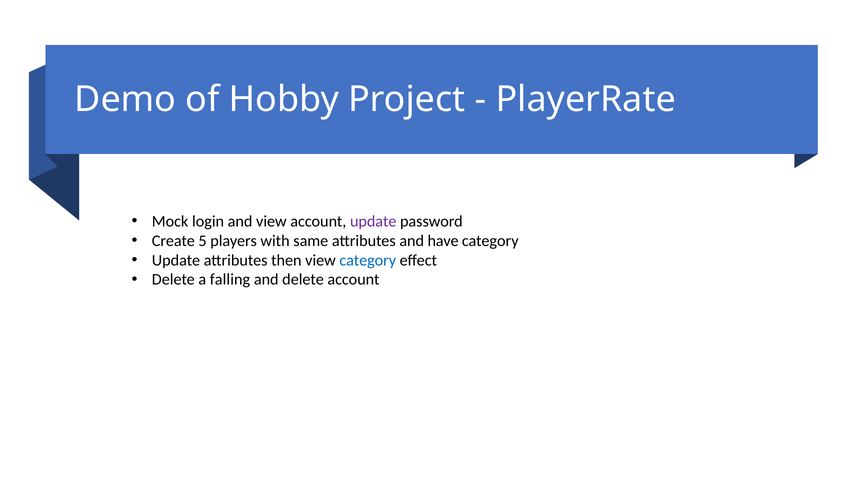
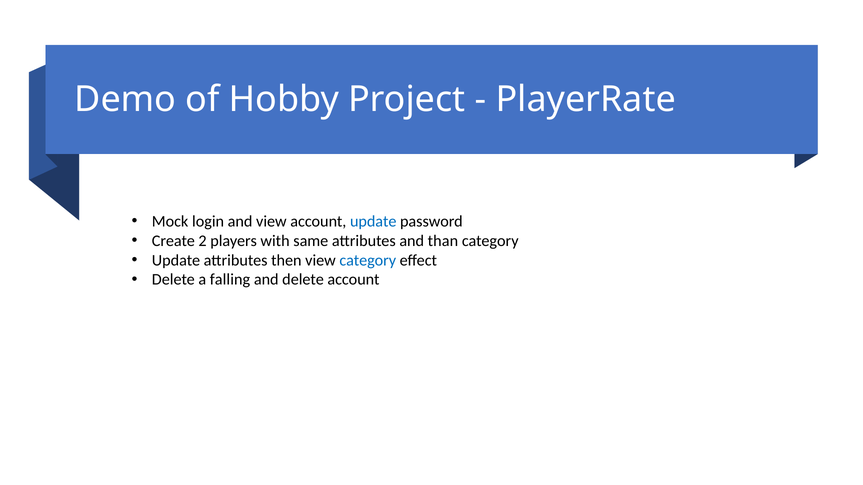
update colour: purple -> blue (373, 222)
5: 5 -> 2 (203, 241)
have: have -> than (443, 241)
